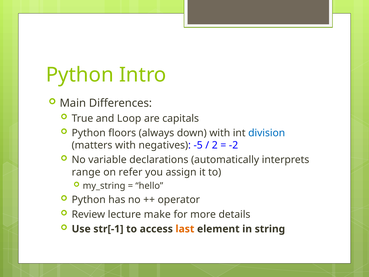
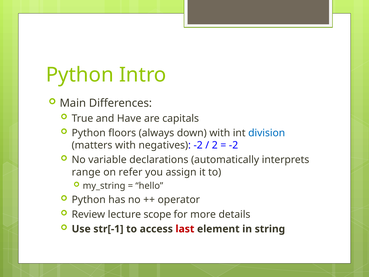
Loop: Loop -> Have (129, 118)
negatives -5: -5 -> -2 (198, 145)
make: make -> scope (157, 214)
last colour: orange -> red (185, 229)
